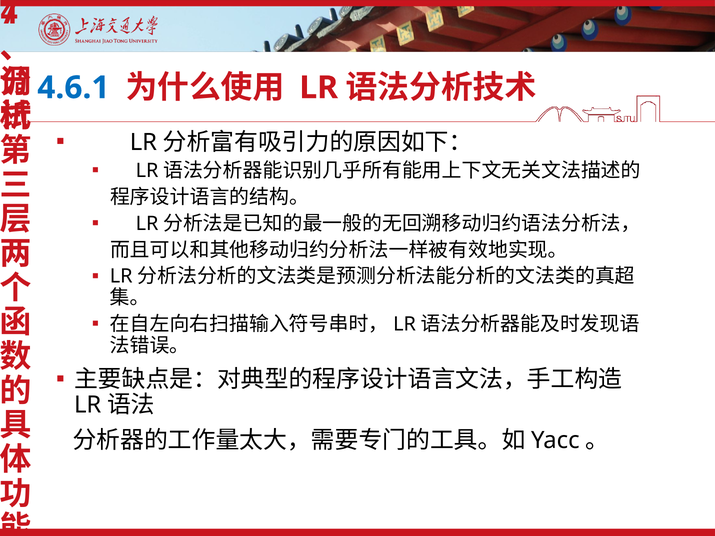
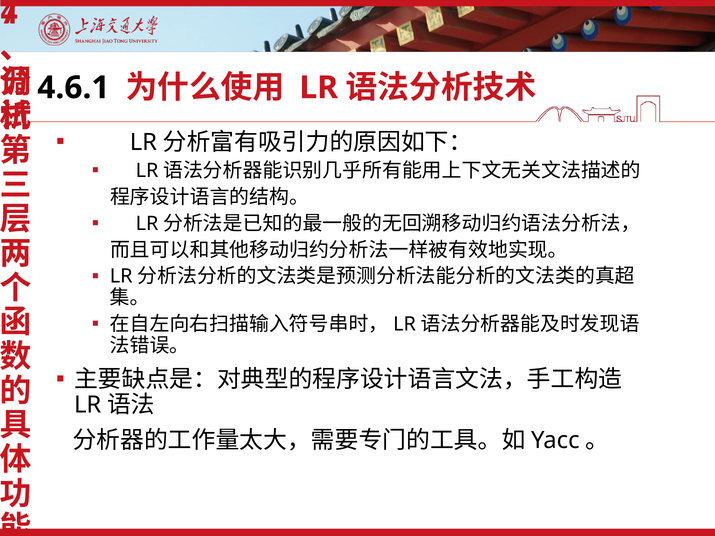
4.6.1 colour: blue -> black (73, 88)
